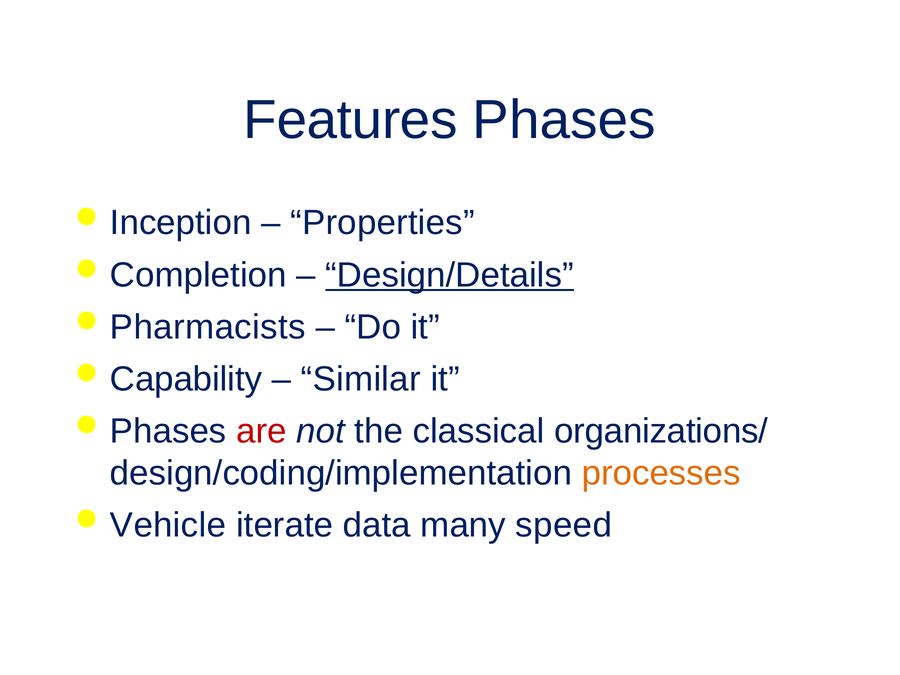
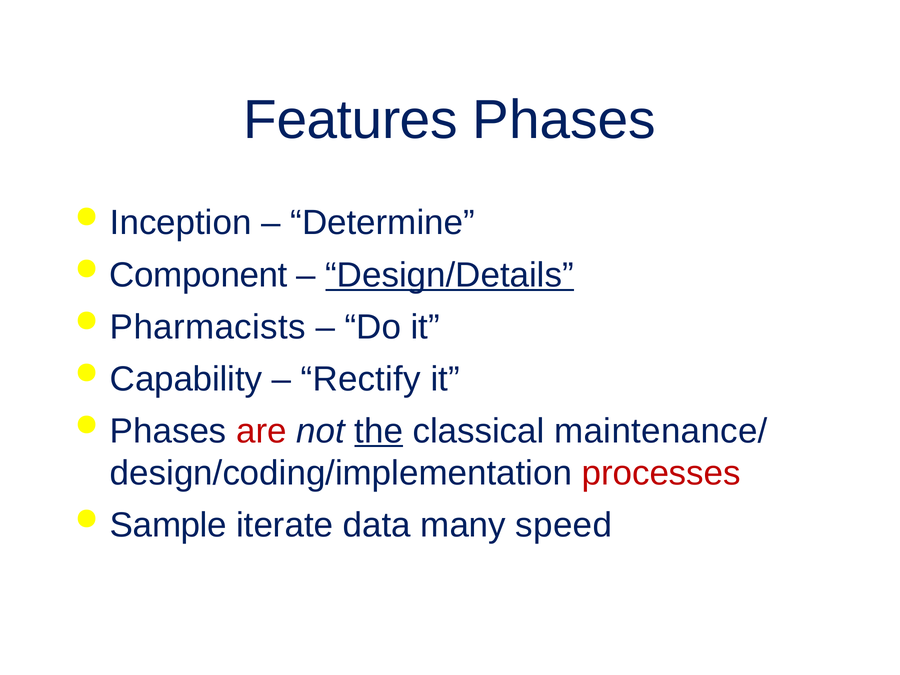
Properties: Properties -> Determine (383, 223)
Completion: Completion -> Component (199, 275)
Similar: Similar -> Rectify (361, 379)
the underline: none -> present (379, 431)
organizations/: organizations/ -> maintenance/ (661, 431)
processes colour: orange -> red (661, 473)
Vehicle: Vehicle -> Sample (168, 525)
